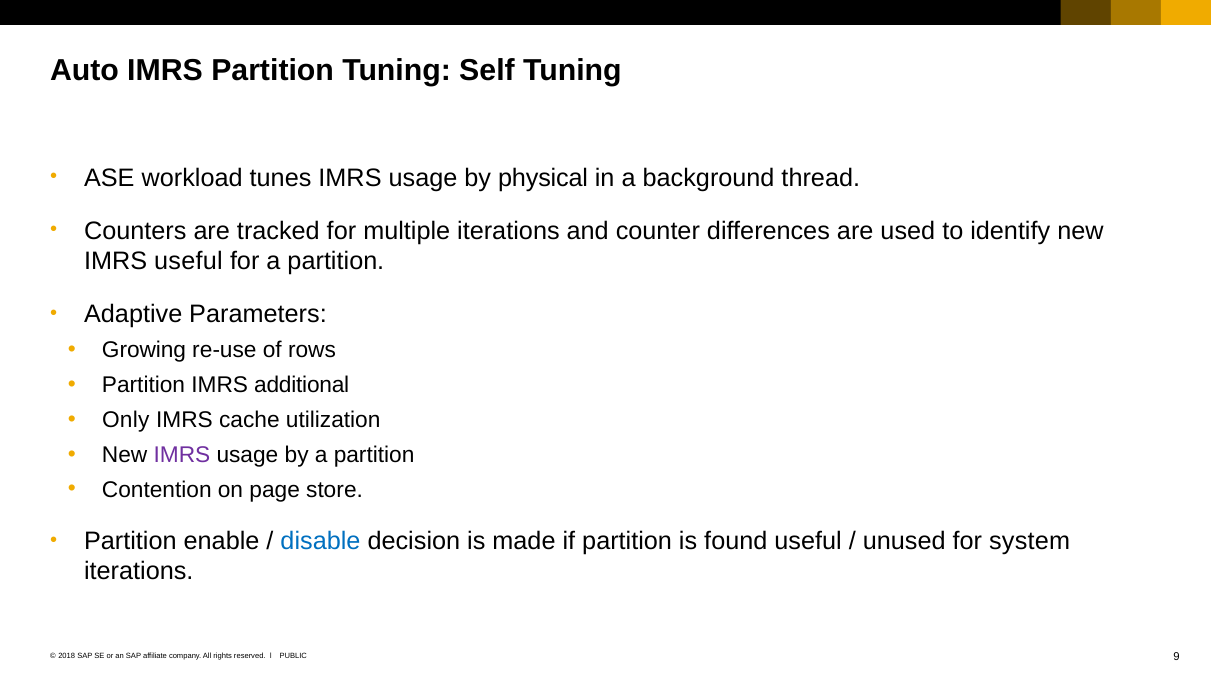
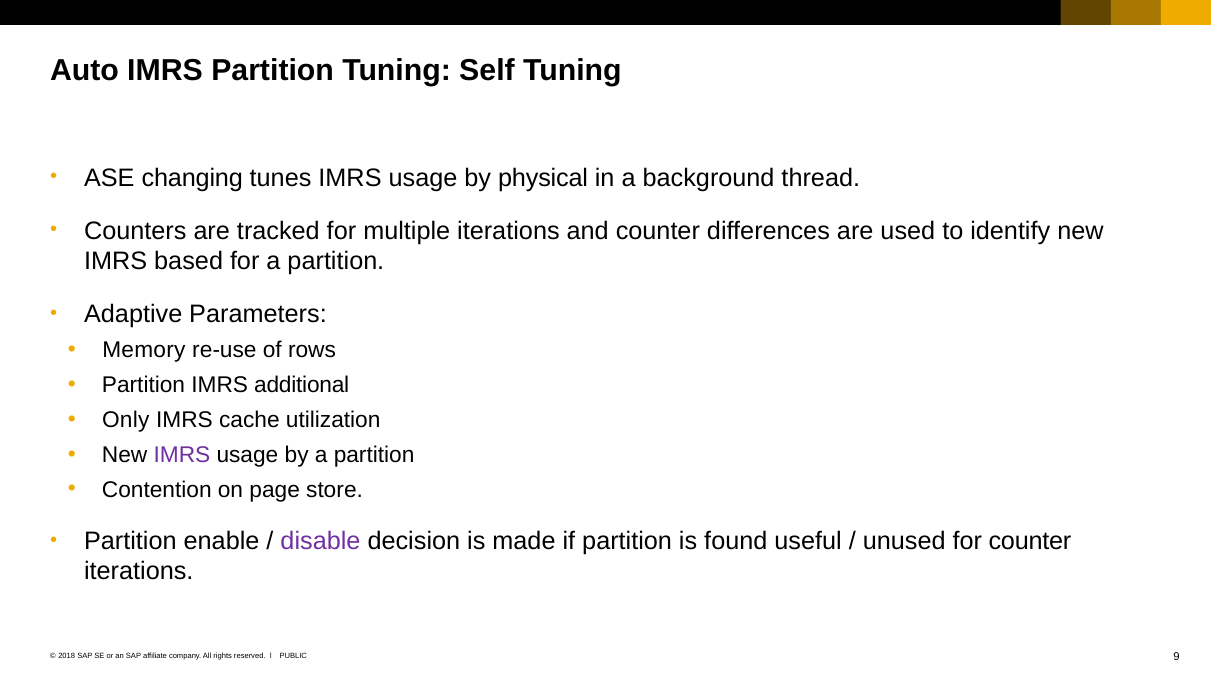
workload: workload -> changing (192, 178)
IMRS useful: useful -> based (189, 261)
Growing: Growing -> Memory (144, 350)
disable colour: blue -> purple (320, 541)
for system: system -> counter (1030, 541)
